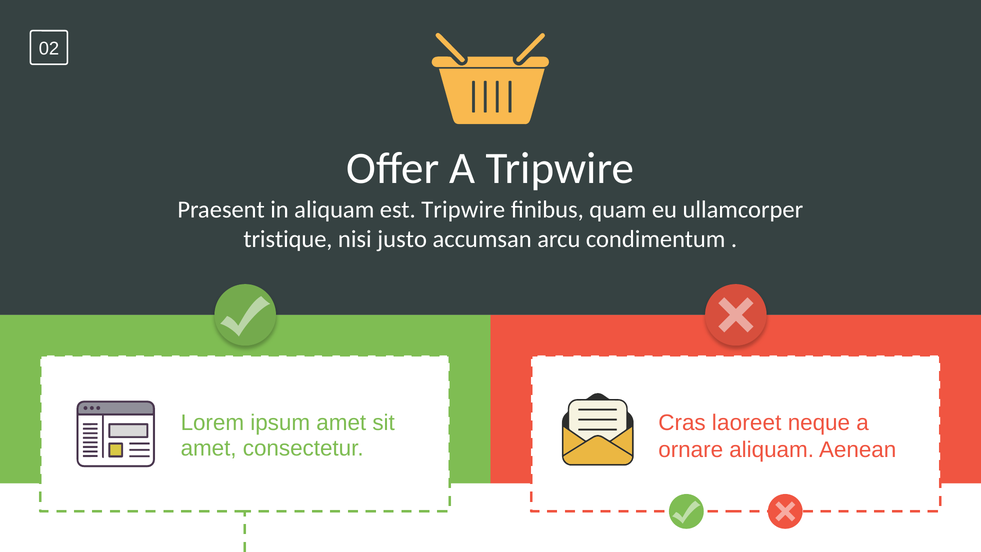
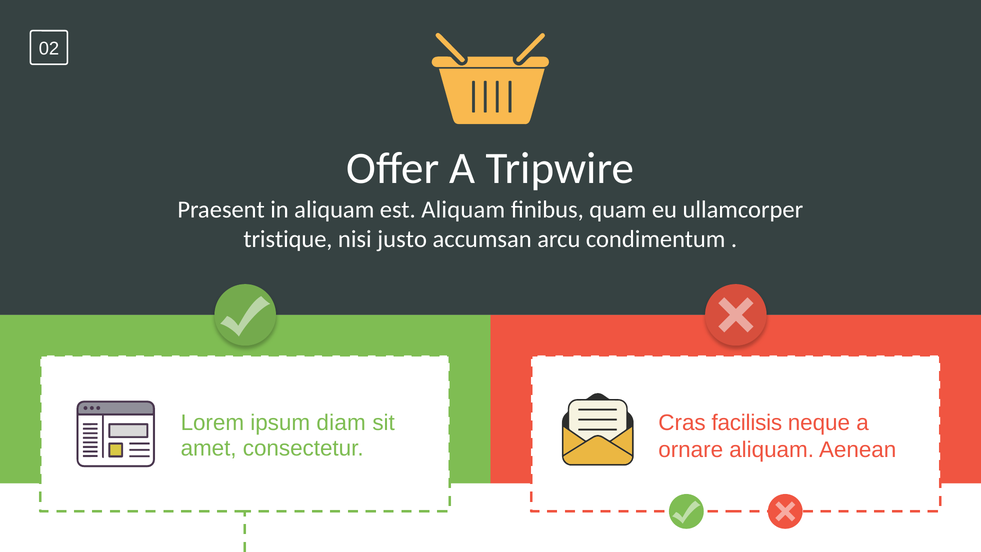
est Tripwire: Tripwire -> Aliquam (463, 210)
ipsum amet: amet -> diam (341, 423)
laoreet: laoreet -> facilisis (747, 423)
